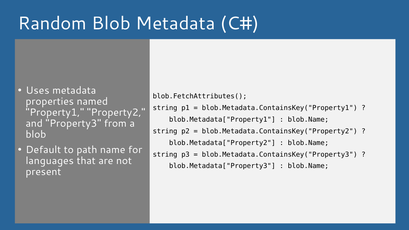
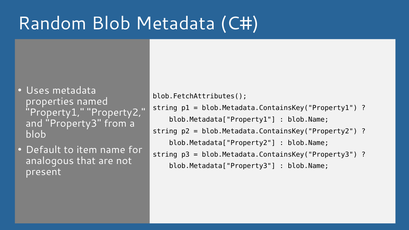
path: path -> item (87, 150)
languages: languages -> analogous (50, 161)
